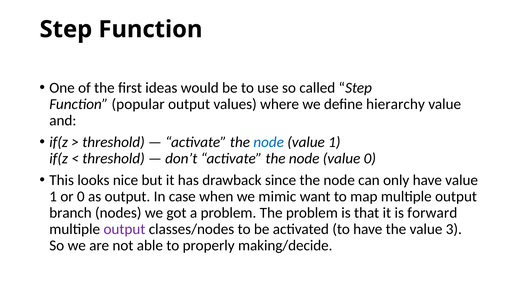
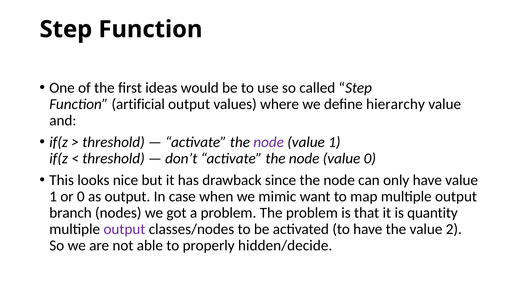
popular: popular -> artificial (138, 104)
node colour: blue -> purple (269, 142)
forward: forward -> quantity (432, 213)
3: 3 -> 2 (454, 229)
making/decide: making/decide -> hidden/decide (285, 245)
